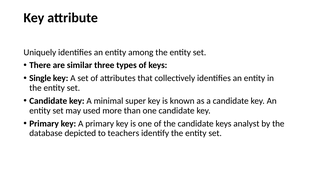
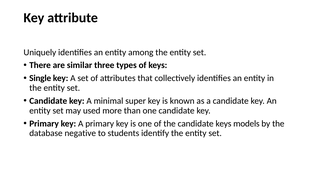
analyst: analyst -> models (246, 123)
depicted: depicted -> negative (80, 133)
teachers: teachers -> students (123, 133)
